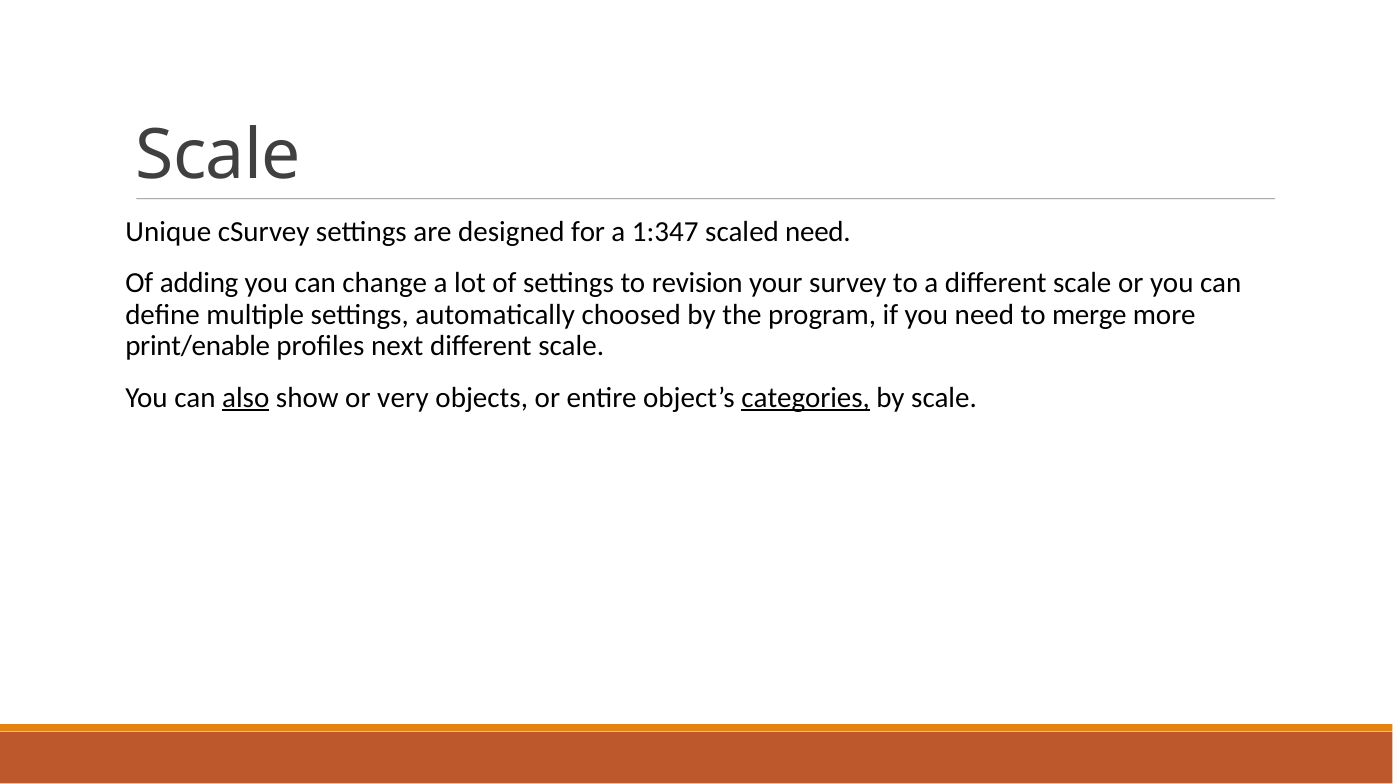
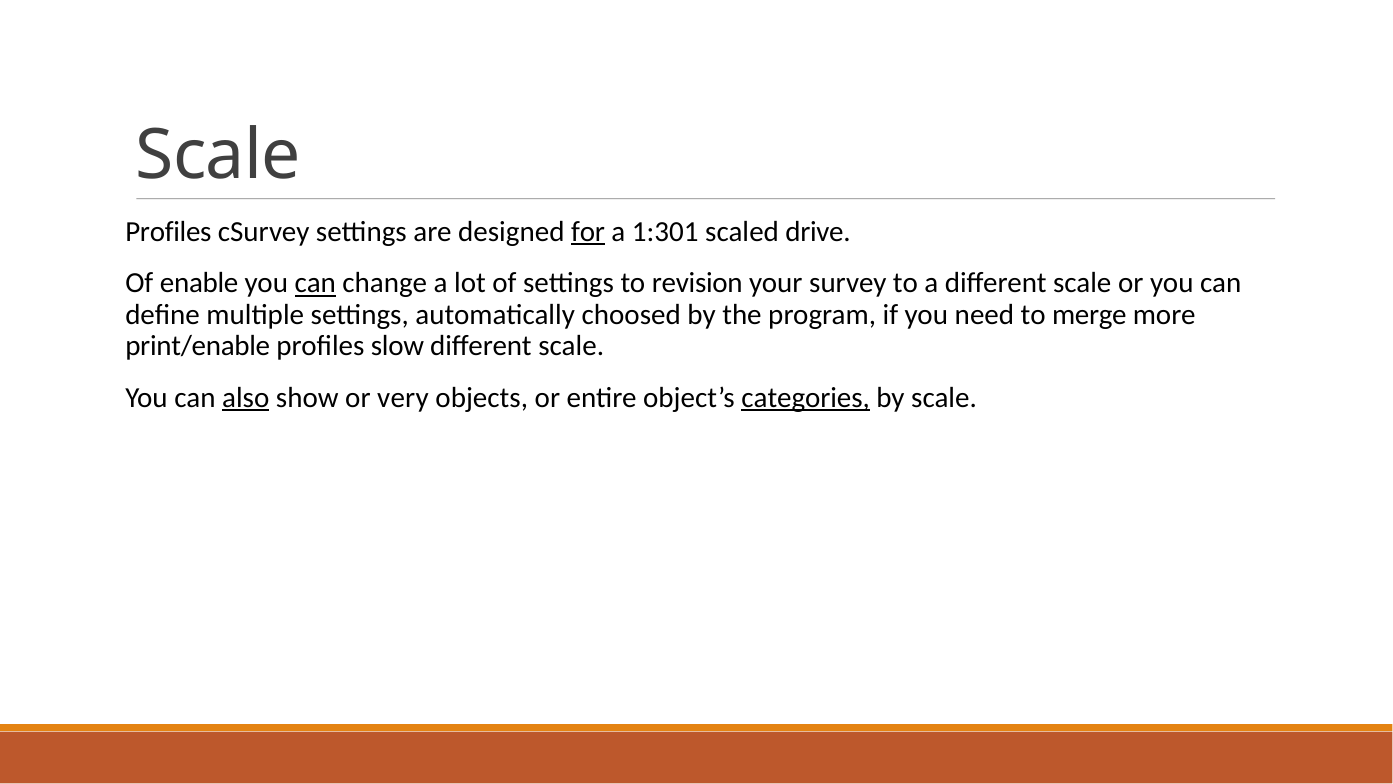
Unique: Unique -> Profiles (168, 231)
for underline: none -> present (588, 231)
1:347: 1:347 -> 1:301 (665, 231)
scaled need: need -> drive (818, 231)
adding: adding -> enable (199, 283)
can underline: none -> present (315, 283)
next: next -> slow (397, 346)
